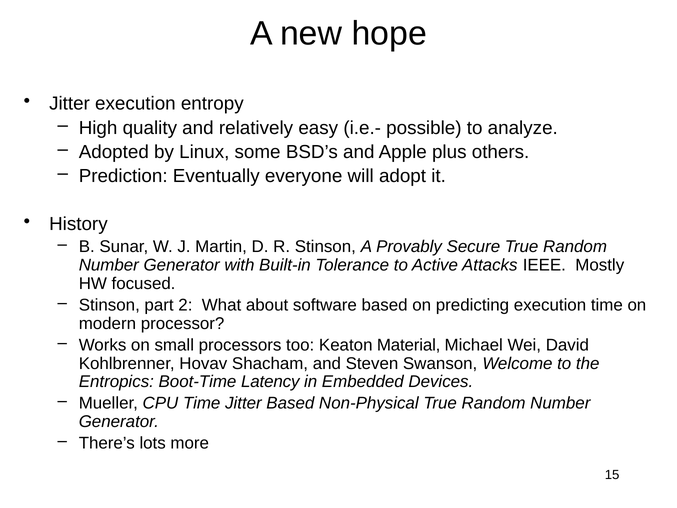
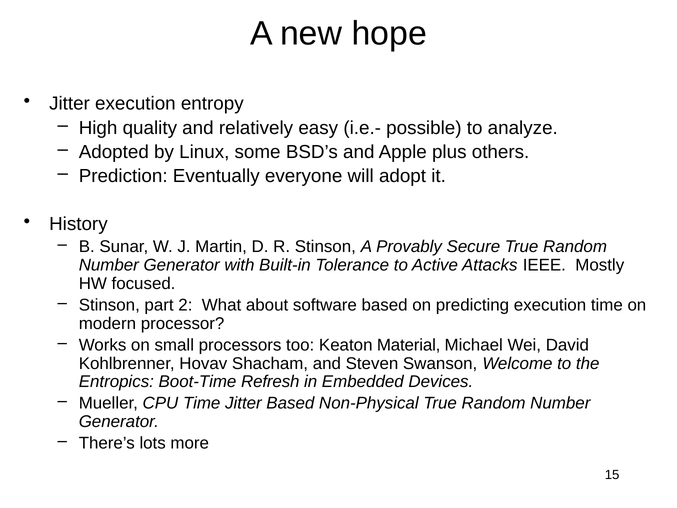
Latency: Latency -> Refresh (270, 382)
